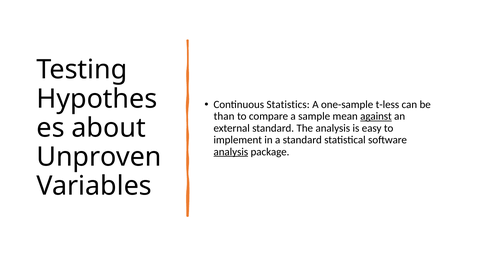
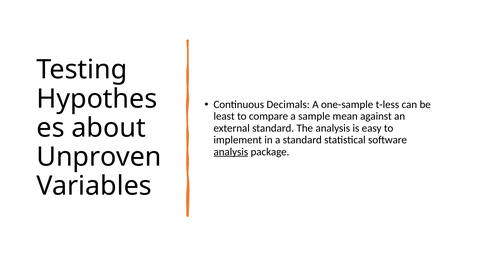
Statistics: Statistics -> Decimals (288, 104)
than: than -> least (224, 116)
against underline: present -> none (376, 116)
